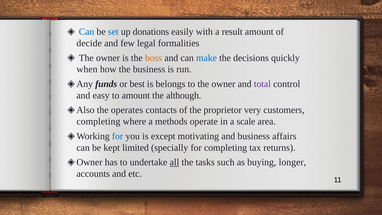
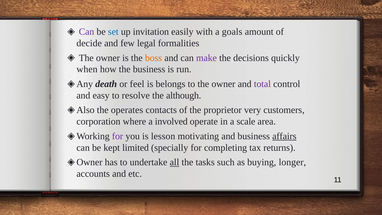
Can colour: blue -> purple (87, 32)
donations: donations -> invitation (151, 32)
result: result -> goals (232, 32)
make colour: blue -> purple (206, 58)
funds: funds -> death (106, 84)
best: best -> feel (137, 84)
to amount: amount -> resolve (136, 95)
completing: completing -> corporation (98, 121)
methods: methods -> involved (171, 121)
for colour: blue -> purple (118, 136)
except: except -> lesson (163, 136)
affairs underline: none -> present (284, 136)
